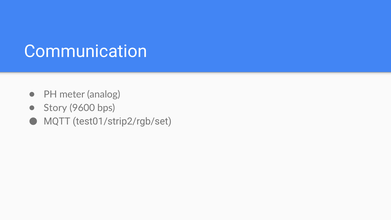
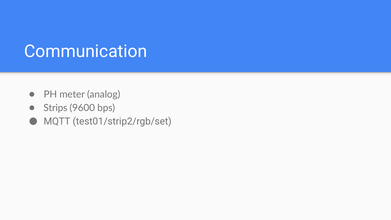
Story: Story -> Strips (55, 108)
